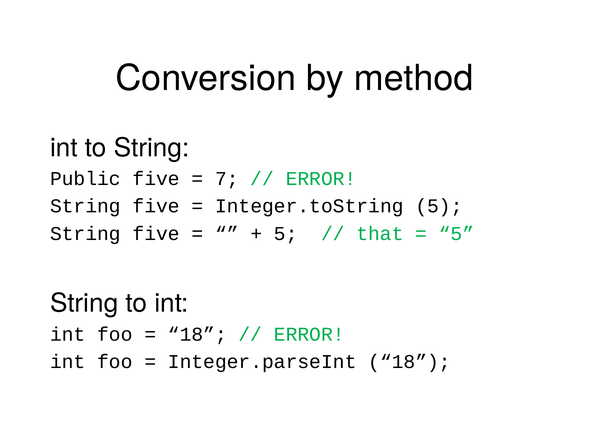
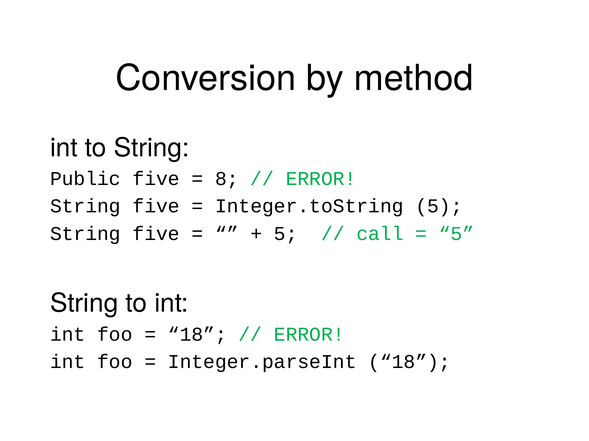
7: 7 -> 8 (227, 179)
that: that -> call (380, 234)
